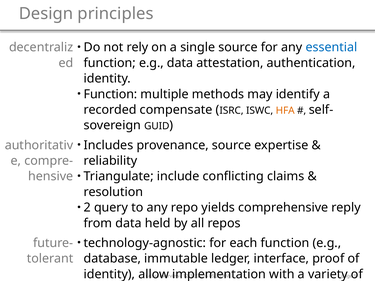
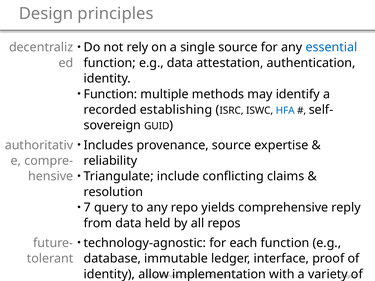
compensate: compensate -> establishing (176, 110)
HFA colour: orange -> blue (285, 111)
2: 2 -> 7 (87, 208)
